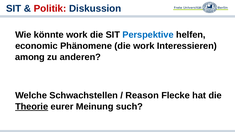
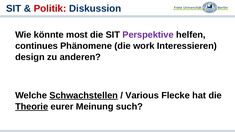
könnte work: work -> most (77, 35)
Perspektive colour: blue -> purple (148, 35)
economic: economic -> continues (36, 46)
among: among -> design (30, 57)
Schwachstellen underline: none -> present (84, 96)
Reason: Reason -> Various (142, 96)
